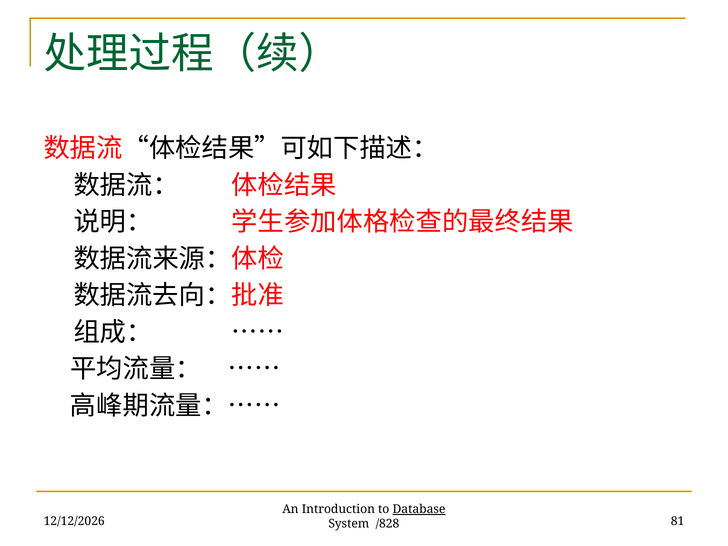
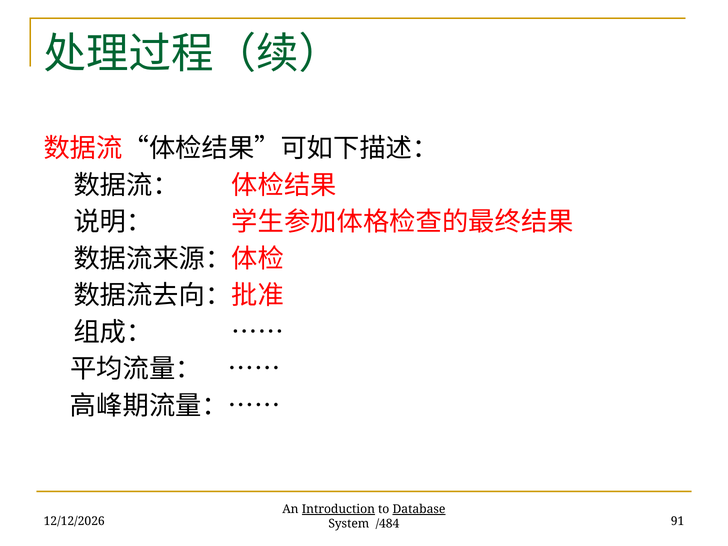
Introduction underline: none -> present (338, 509)
81: 81 -> 91 (678, 521)
/828: /828 -> /484 (388, 524)
